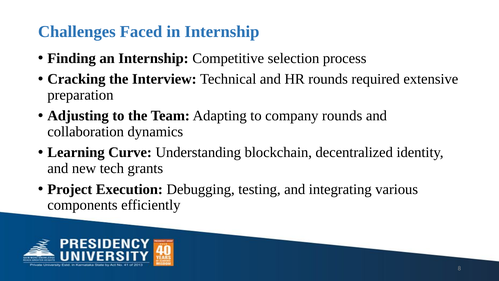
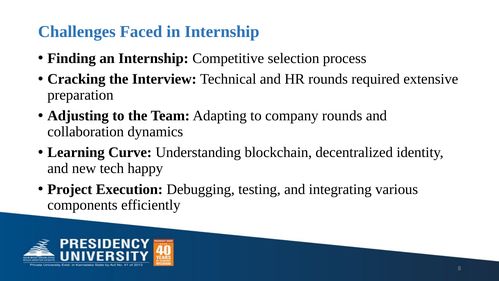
grants: grants -> happy (145, 168)
